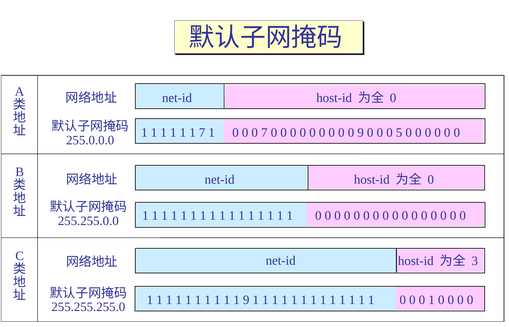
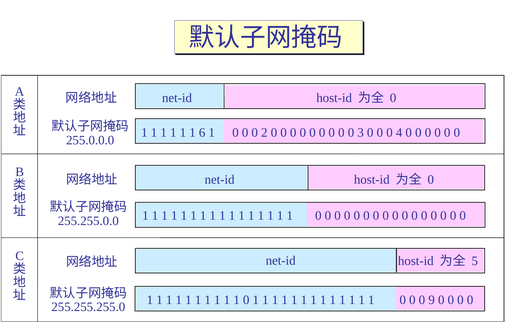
1 7: 7 -> 6 (202, 133)
0 7: 7 -> 2 (264, 133)
0 9: 9 -> 3 (361, 133)
5: 5 -> 4 (399, 133)
3: 3 -> 5 (475, 261)
9: 9 -> 0 (246, 300)
1: 1 -> 9 (432, 300)
